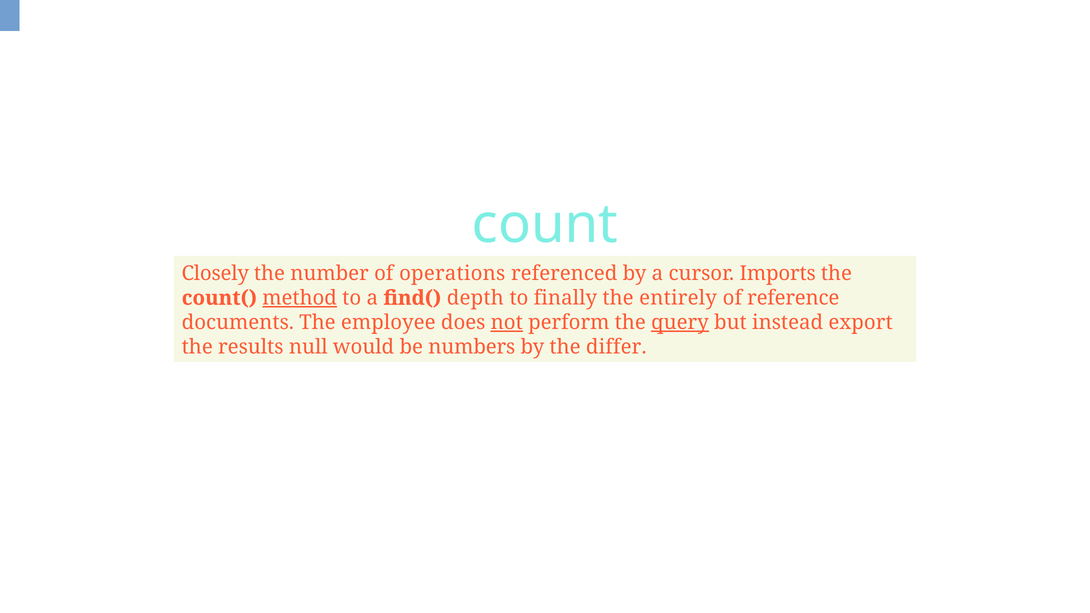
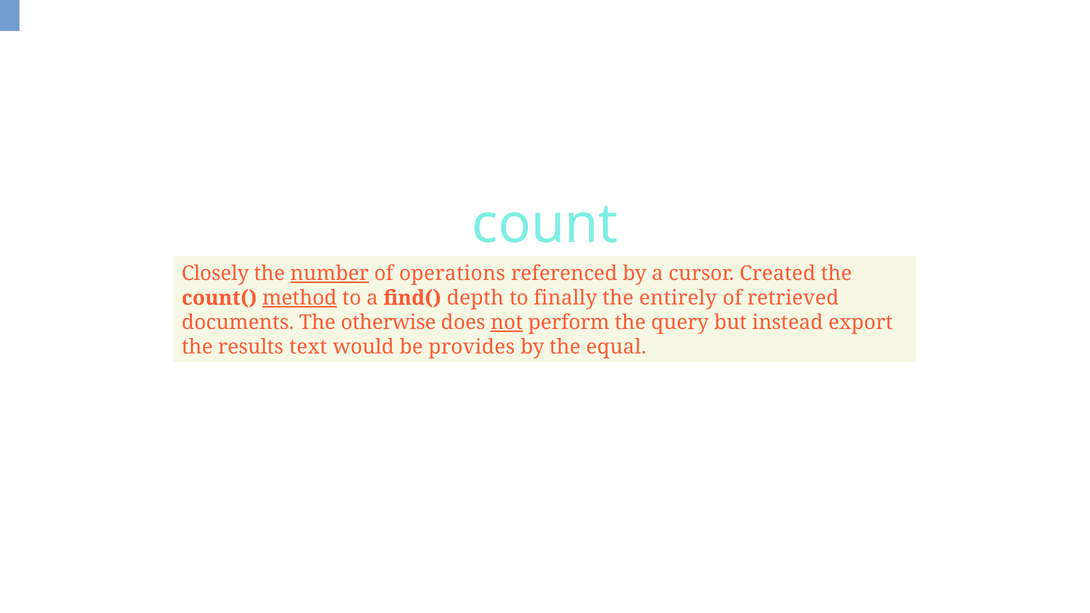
number underline: none -> present (330, 274)
Imports: Imports -> Created (778, 274)
reference: reference -> retrieved (793, 298)
employee: employee -> otherwise (388, 323)
query underline: present -> none (680, 323)
null: null -> text (308, 347)
numbers: numbers -> provides (472, 347)
differ: differ -> equal (616, 347)
